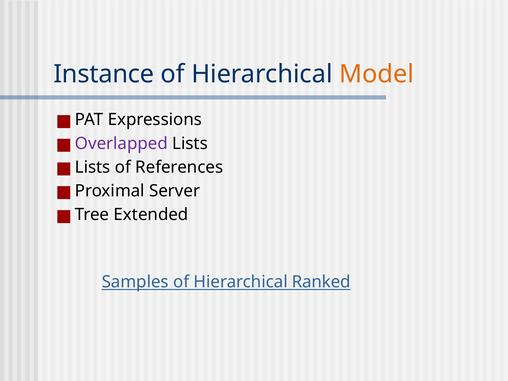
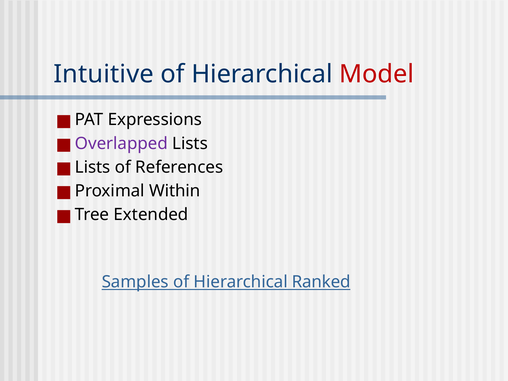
Instance: Instance -> Intuitive (104, 74)
Model colour: orange -> red (377, 74)
Server: Server -> Within (175, 191)
